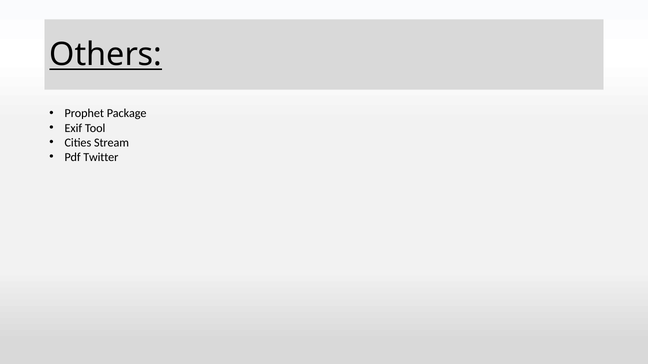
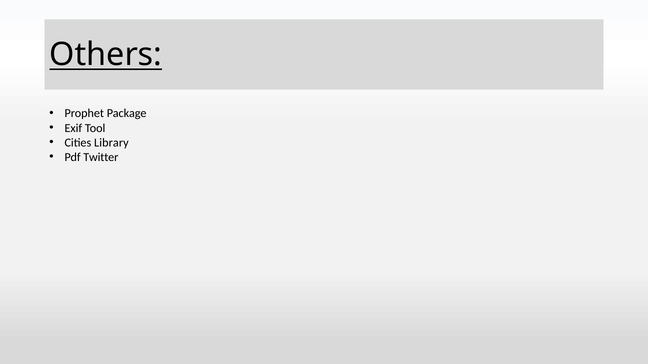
Stream: Stream -> Library (111, 143)
